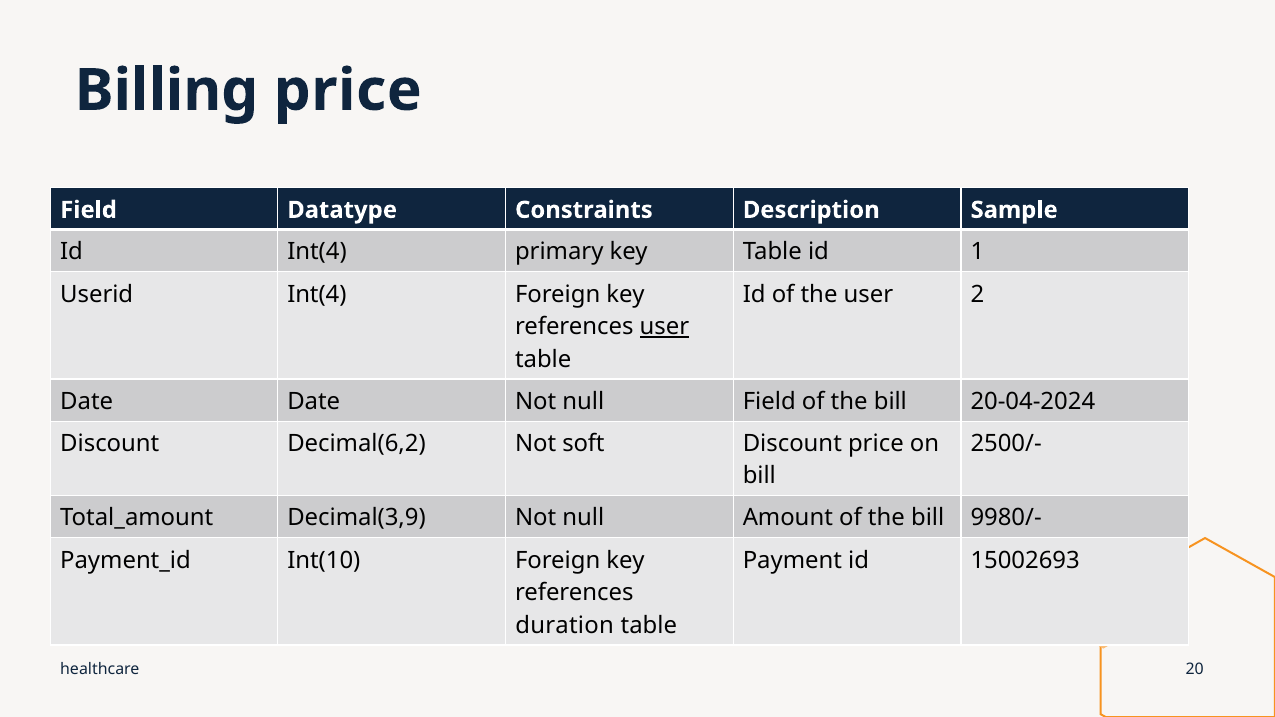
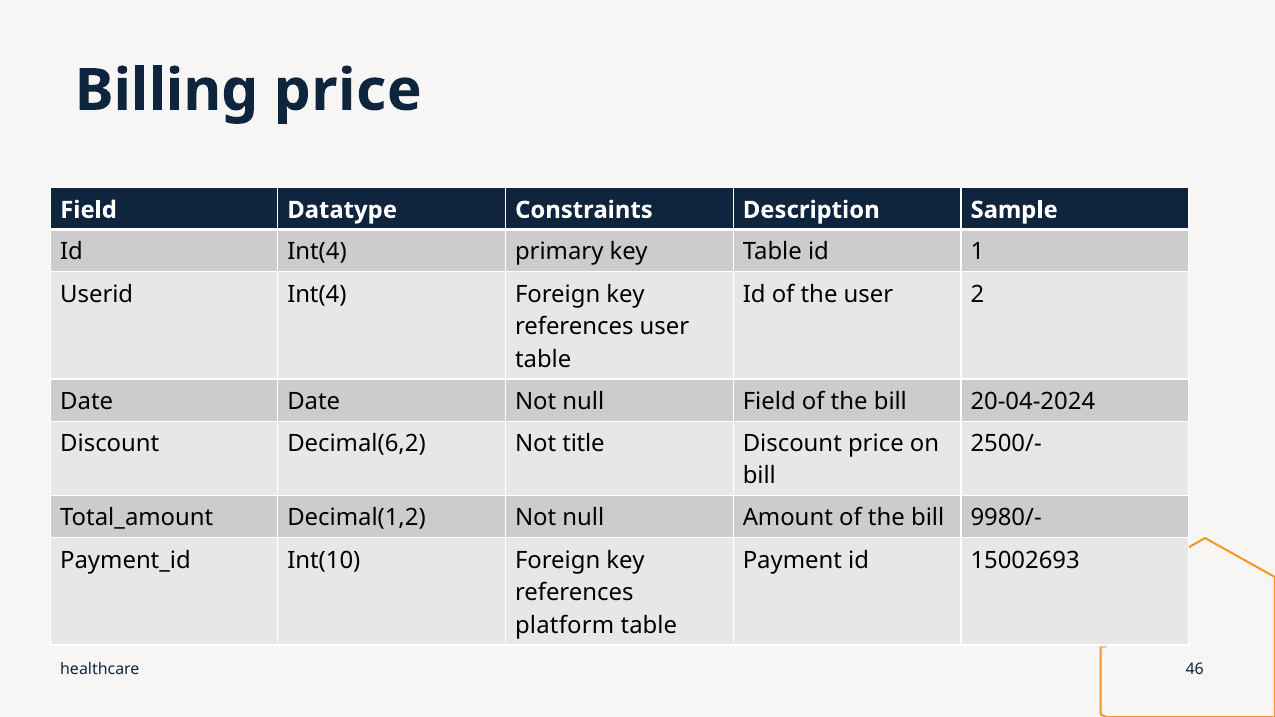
user underline: present -> none (664, 327)
soft: soft -> title (583, 444)
Decimal(3,9: Decimal(3,9 -> Decimal(1,2 (356, 518)
duration: duration -> platform (565, 625)
20: 20 -> 46 (1195, 669)
